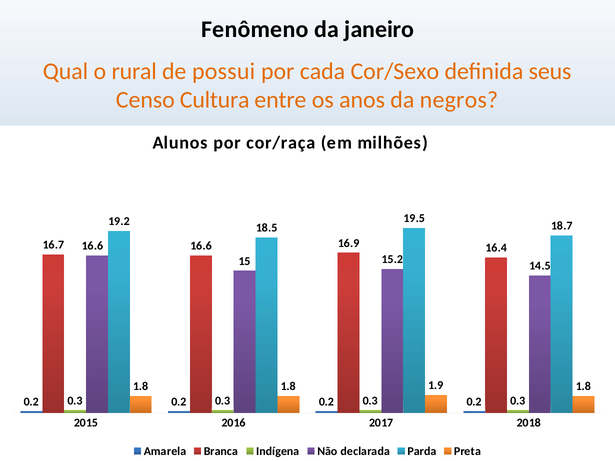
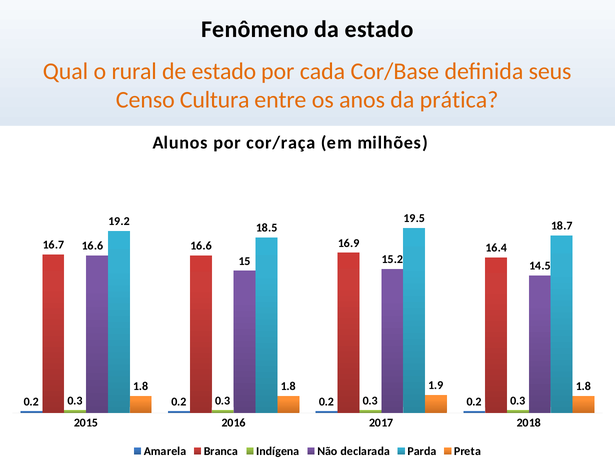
da janeiro: janeiro -> estado (379, 29)
de possui: possui -> estado (224, 71)
Cor/Sexo: Cor/Sexo -> Cor/Base (395, 71)
negros: negros -> prática (459, 100)
